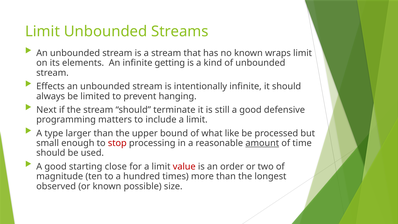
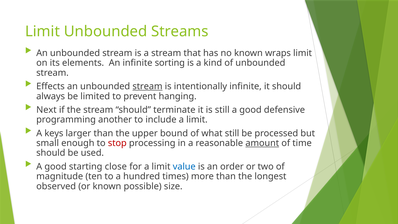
getting: getting -> sorting (170, 63)
stream underline: none -> present (147, 86)
matters: matters -> another (115, 120)
type: type -> keys (54, 133)
what like: like -> still (232, 133)
value colour: red -> blue (184, 166)
